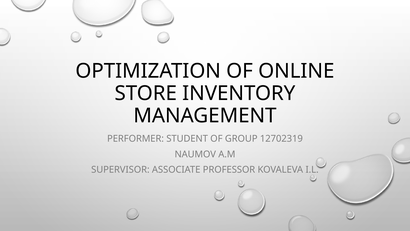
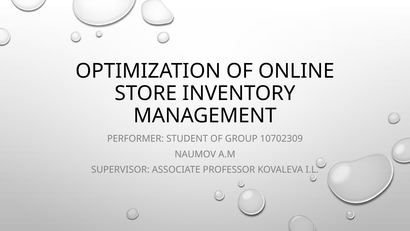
12702319: 12702319 -> 10702309 (281, 139)
